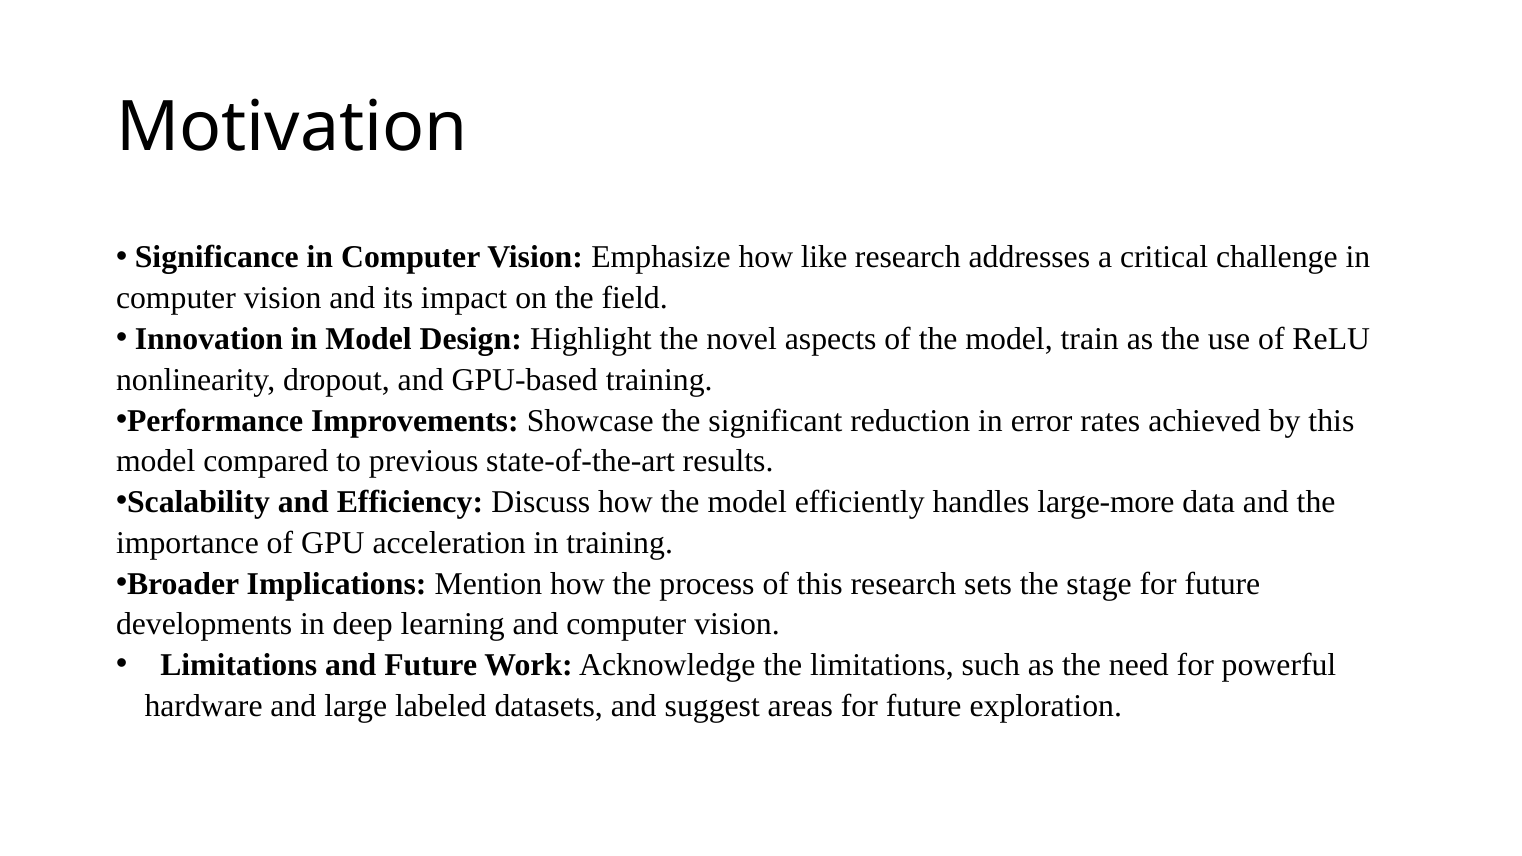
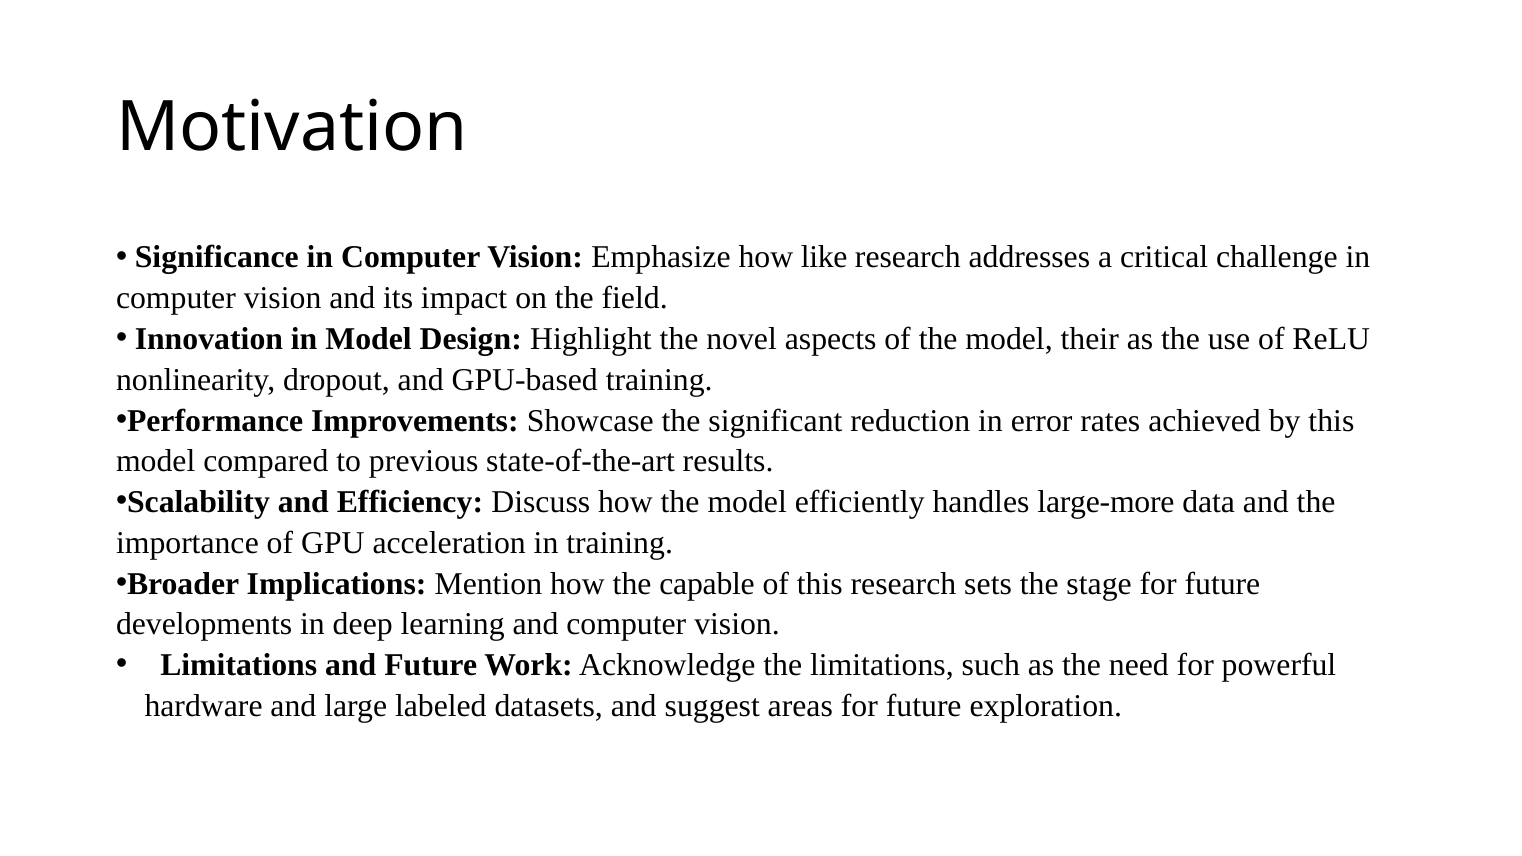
train: train -> their (1090, 339)
process: process -> capable (707, 584)
